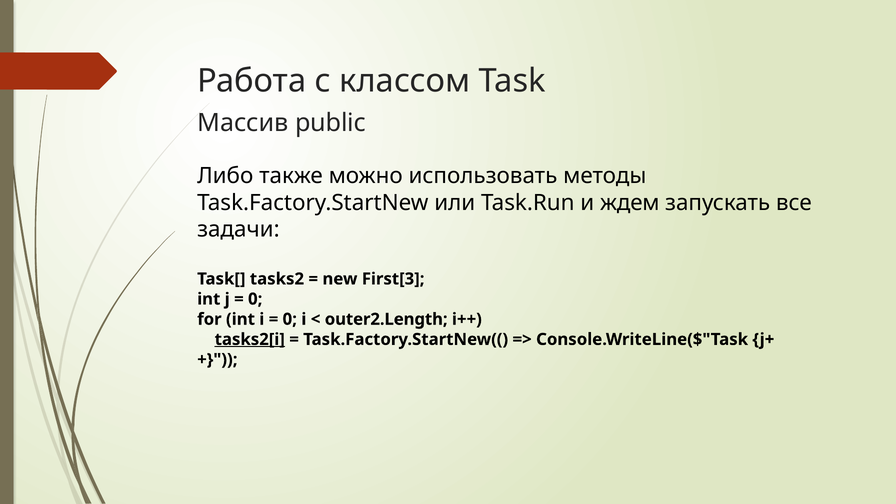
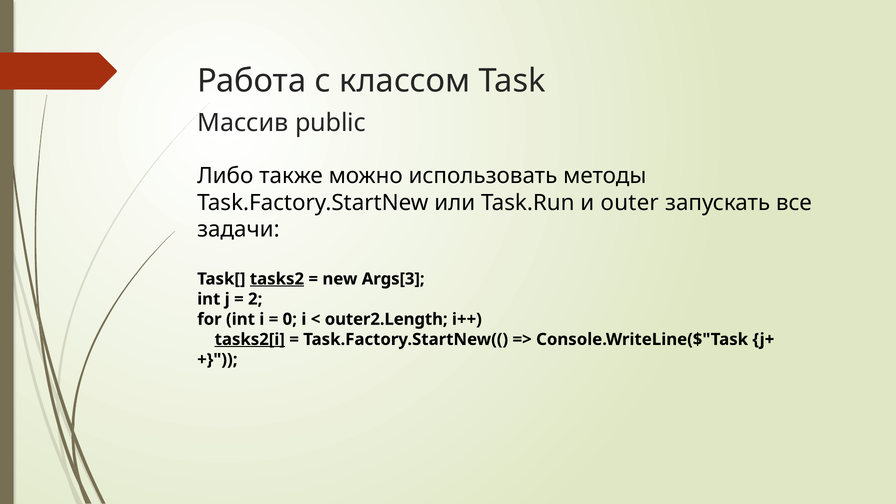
ждем: ждем -> outer (630, 203)
tasks2 underline: none -> present (277, 279)
First[3: First[3 -> Args[3 (393, 279)
0: 0 -> 2 (255, 299)
